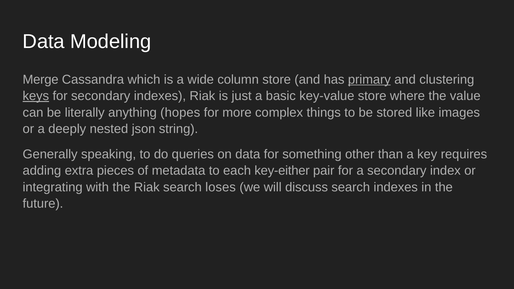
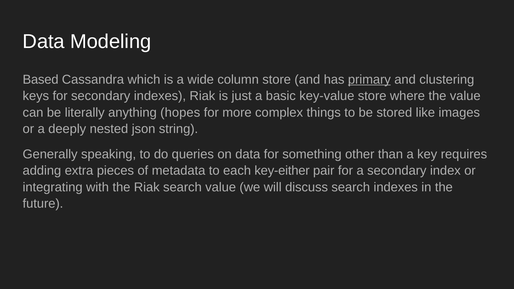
Merge: Merge -> Based (41, 79)
keys underline: present -> none (36, 96)
search loses: loses -> value (221, 187)
